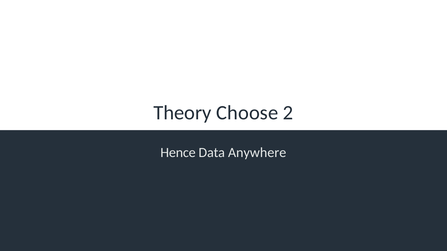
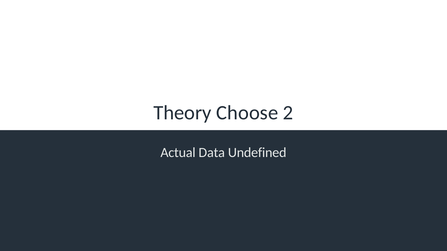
Hence: Hence -> Actual (178, 153)
Anywhere: Anywhere -> Undefined (257, 153)
